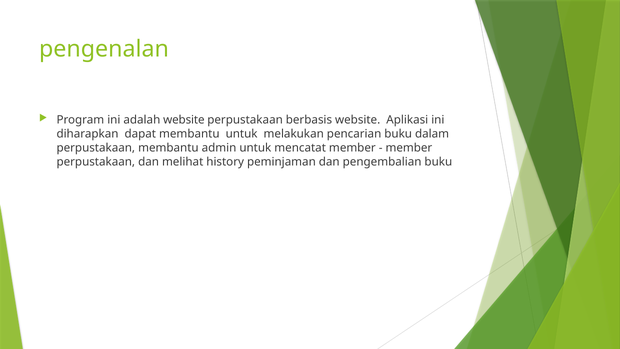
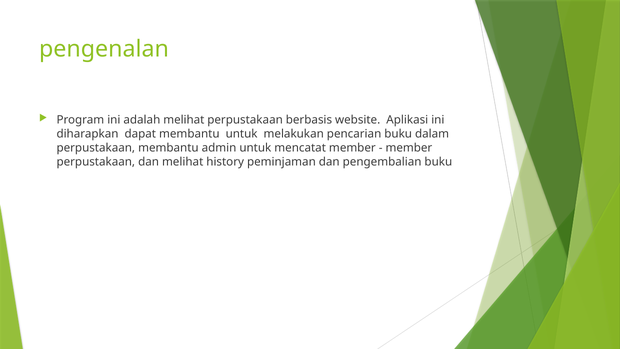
adalah website: website -> melihat (184, 120)
